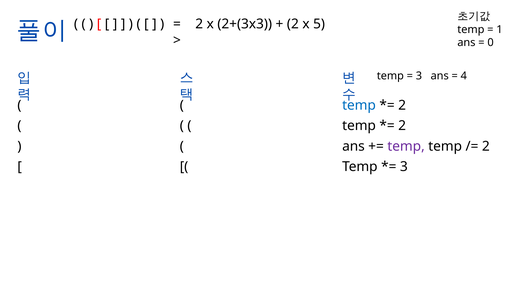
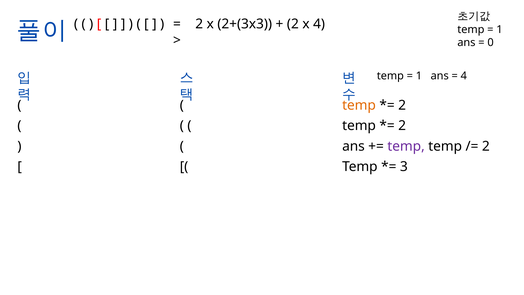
x 5: 5 -> 4 (319, 24)
3: 3 -> 1 (419, 76)
temp colour: blue -> orange (359, 105)
